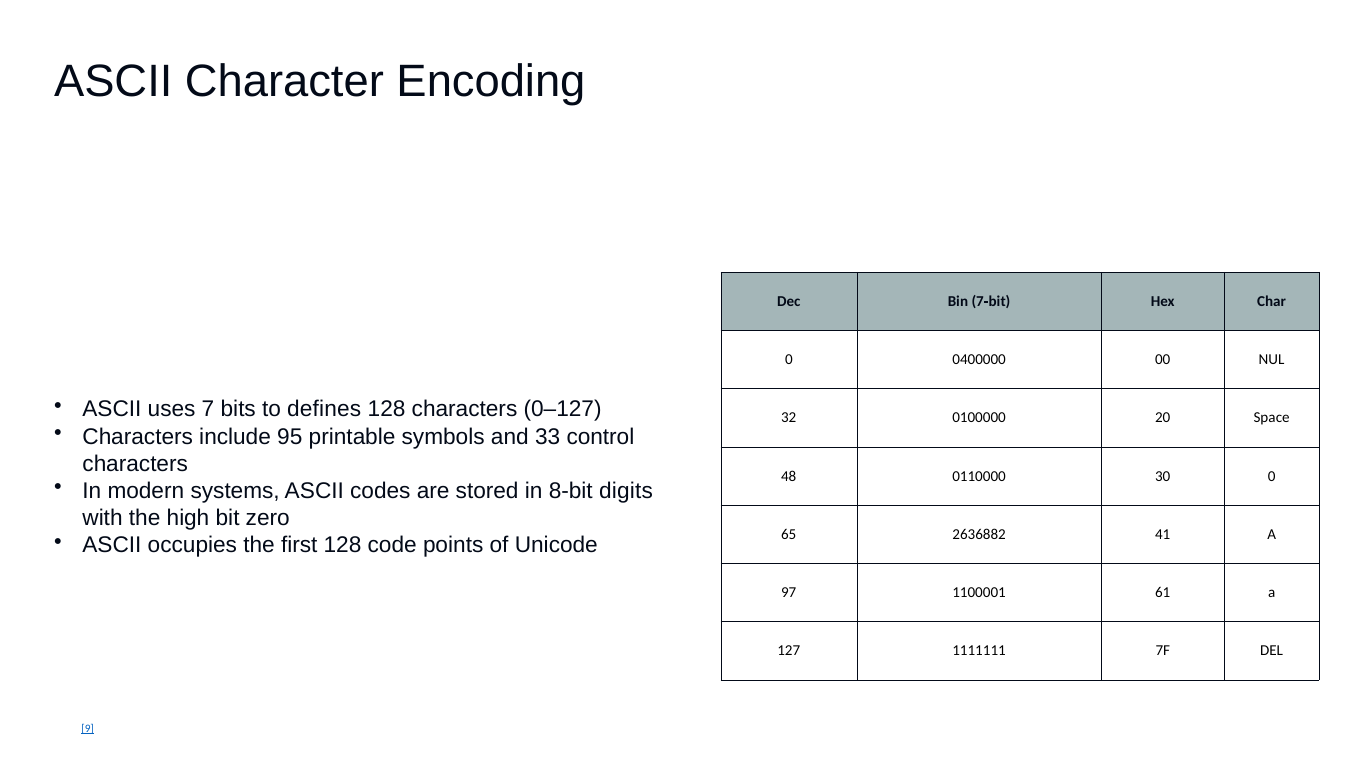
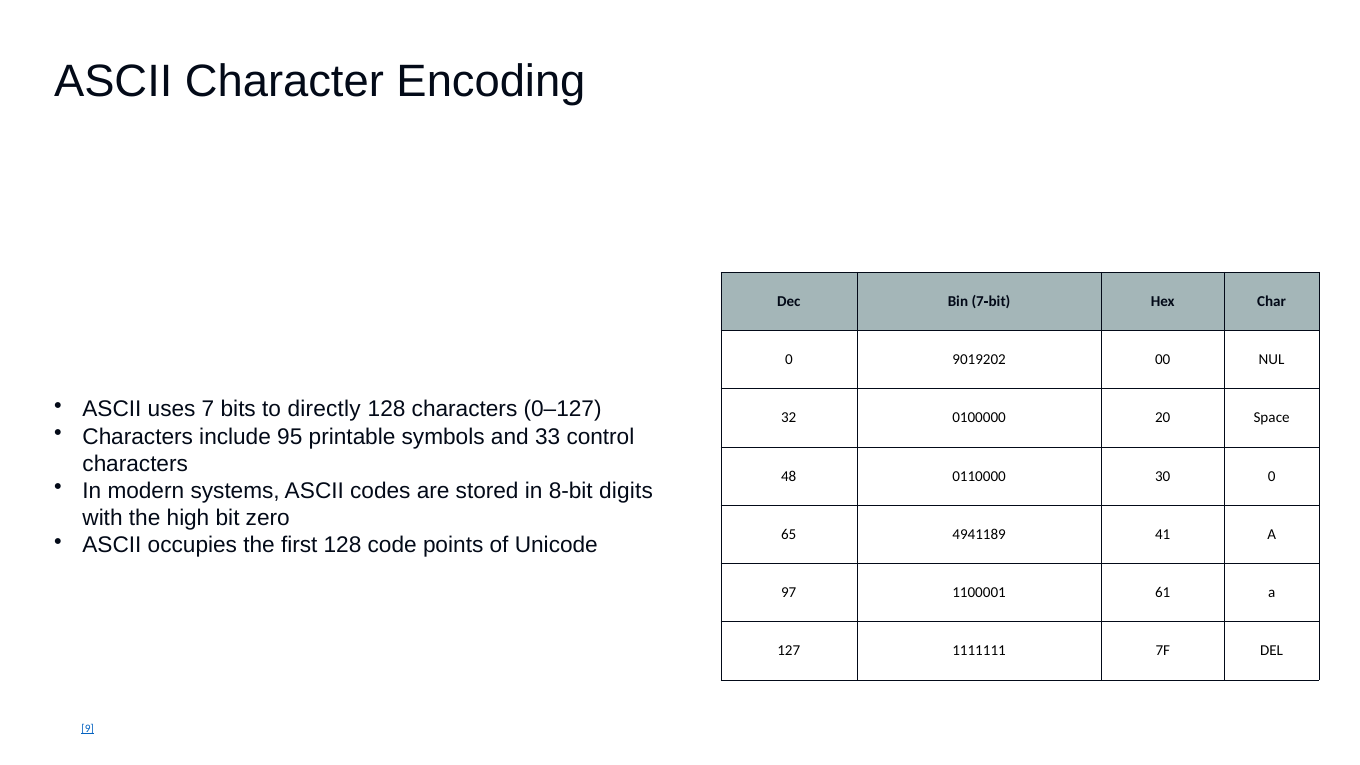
0400000: 0400000 -> 9019202 (979, 360)
defines: defines -> directly (324, 410)
2636882: 2636882 -> 4941189 (979, 534)
